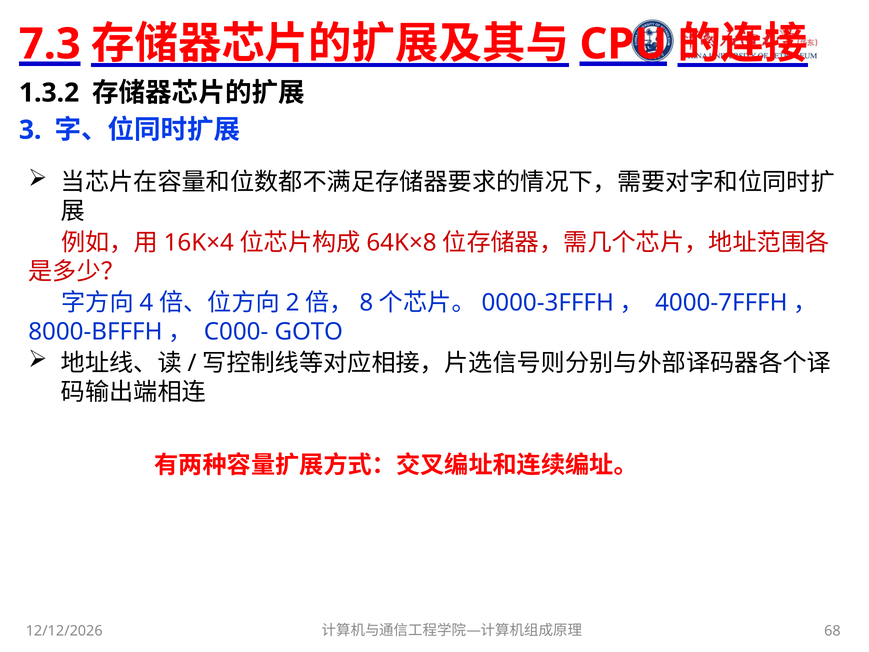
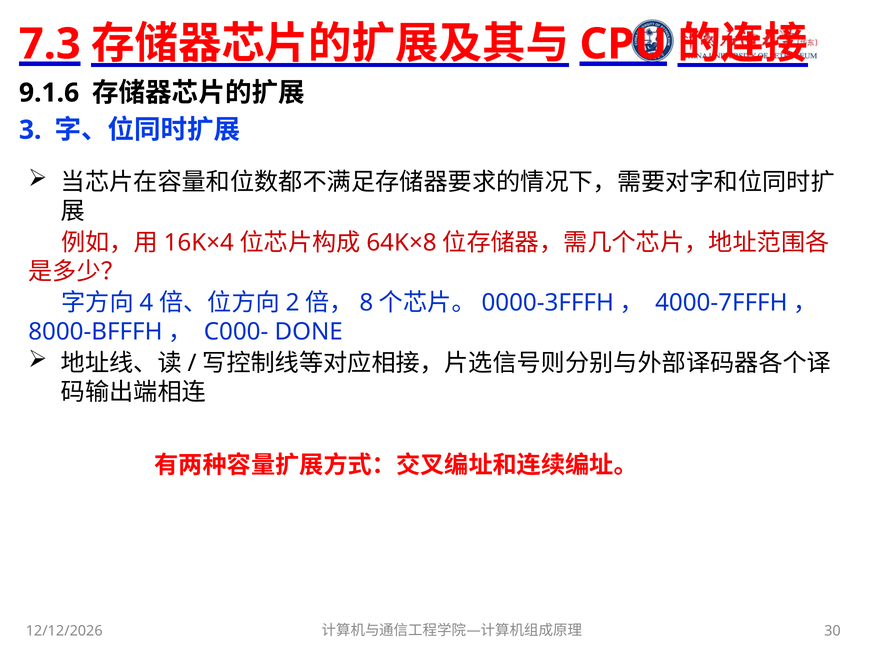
1.3.2: 1.3.2 -> 9.1.6 (49, 93)
GOTO: GOTO -> DONE (309, 332)
68: 68 -> 30 (832, 631)
